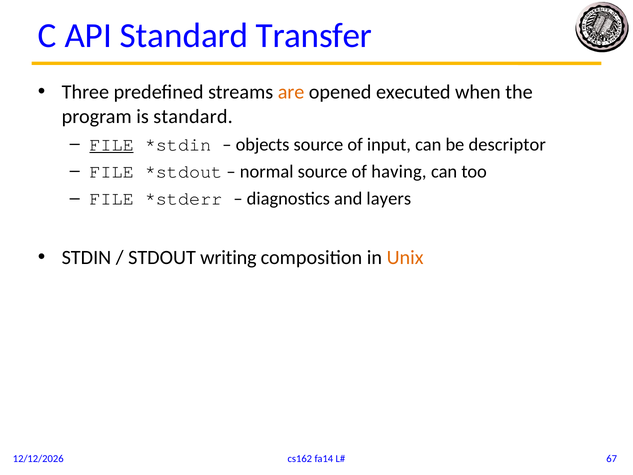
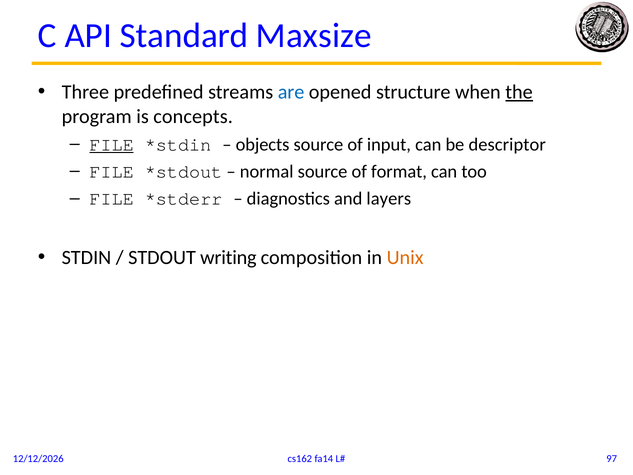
Transfer: Transfer -> Maxsize (314, 35)
are colour: orange -> blue (291, 92)
executed: executed -> structure (413, 92)
the underline: none -> present (519, 92)
is standard: standard -> concepts (193, 116)
having: having -> format (399, 171)
67: 67 -> 97 (612, 459)
